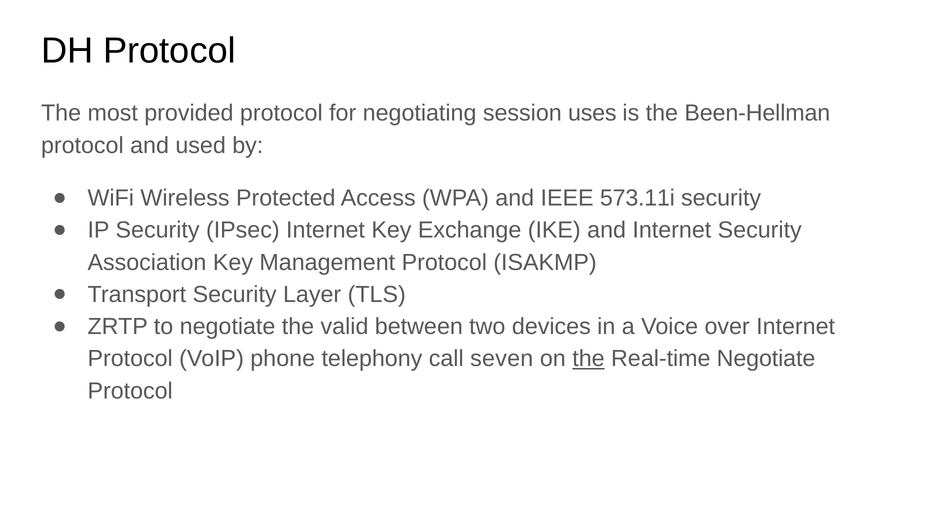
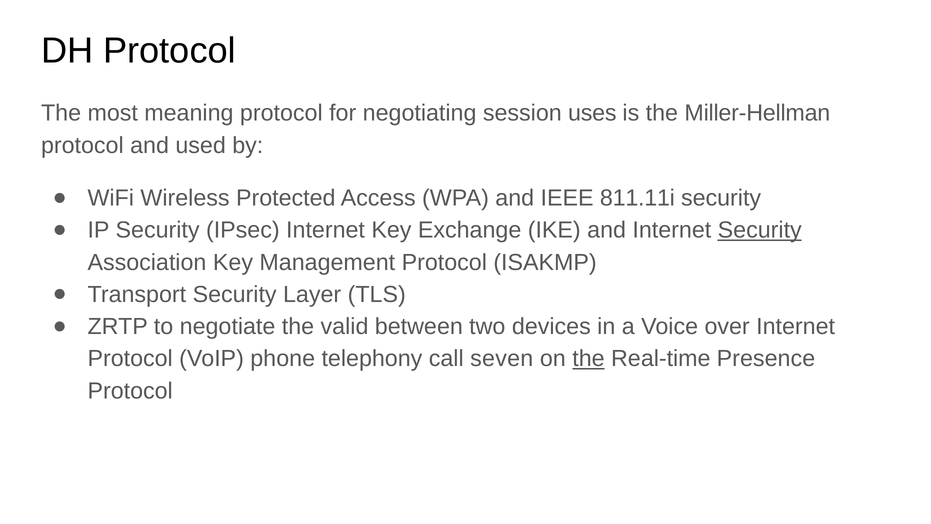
provided: provided -> meaning (189, 113)
Been-Hellman: Been-Hellman -> Miller-Hellman (757, 113)
573.11i: 573.11i -> 811.11i (637, 198)
Security underline: none -> present (760, 230)
Real-time Negotiate: Negotiate -> Presence (766, 359)
